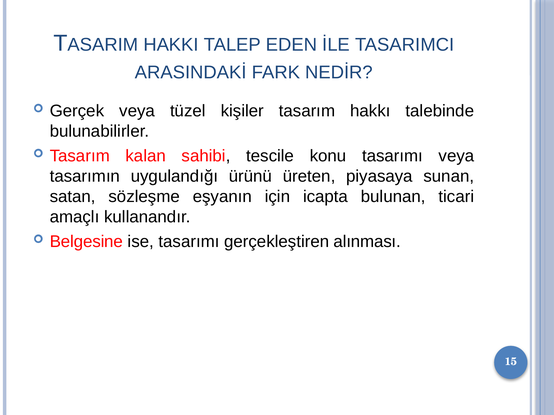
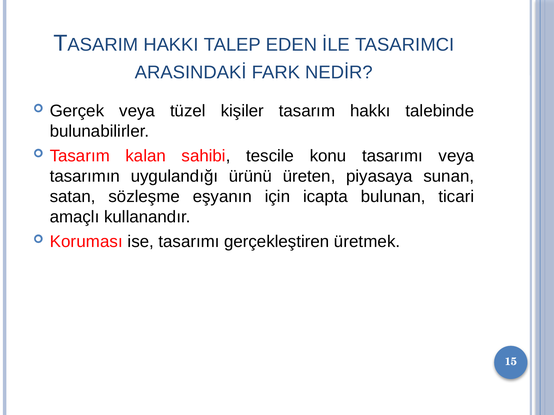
Belgesine: Belgesine -> Koruması (86, 242)
alınması: alınması -> üretmek (367, 242)
